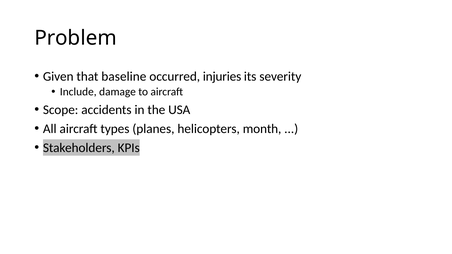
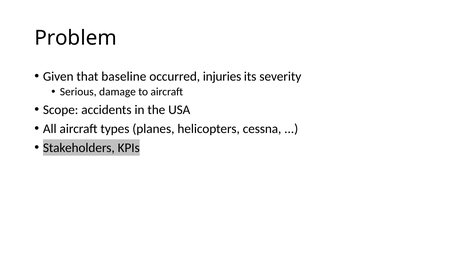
Include: Include -> Serious (78, 92)
month: month -> cessna (262, 129)
